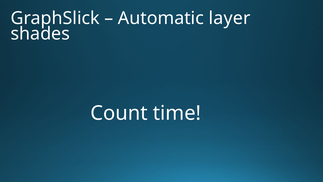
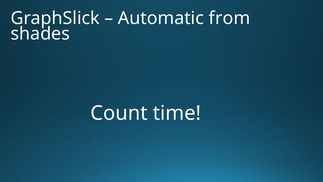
layer: layer -> from (229, 18)
